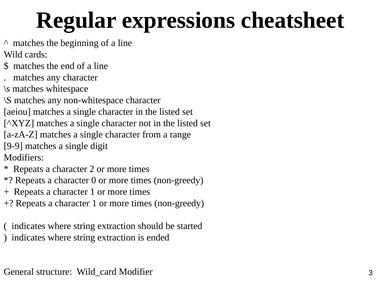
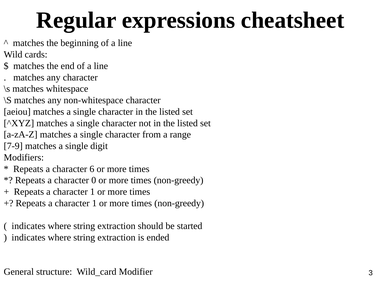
9-9: 9-9 -> 7-9 (13, 146)
2: 2 -> 6 (92, 169)
